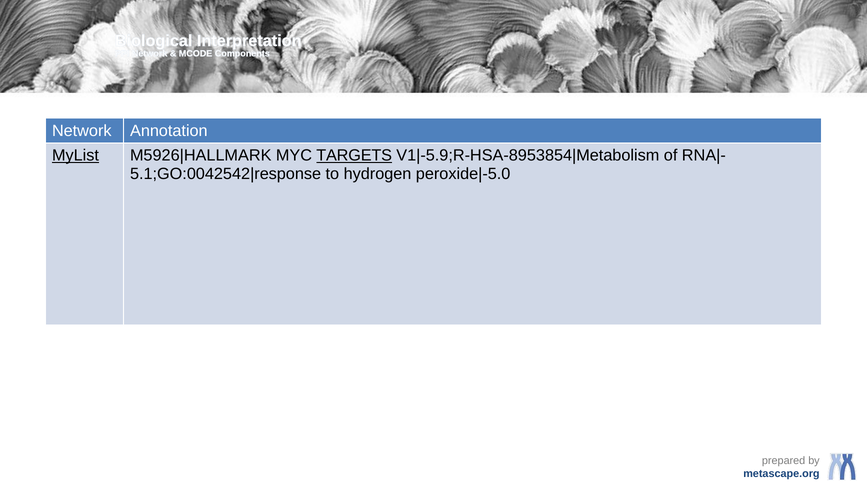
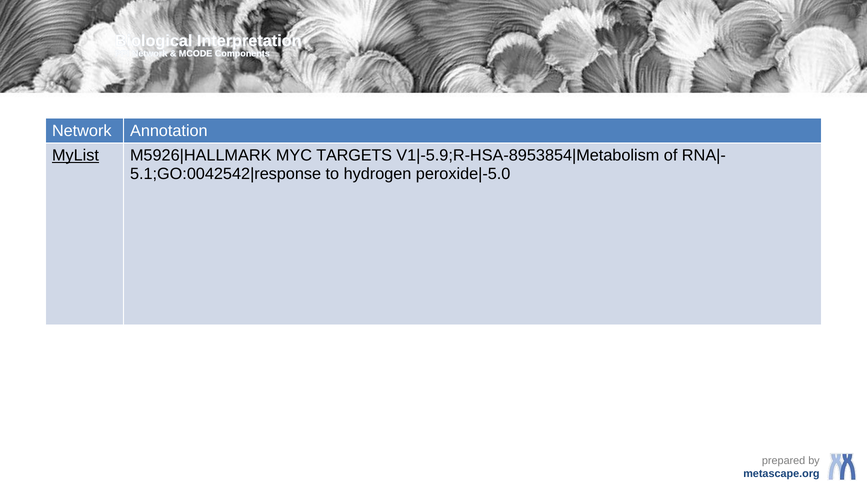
TARGETS underline: present -> none (354, 156)
